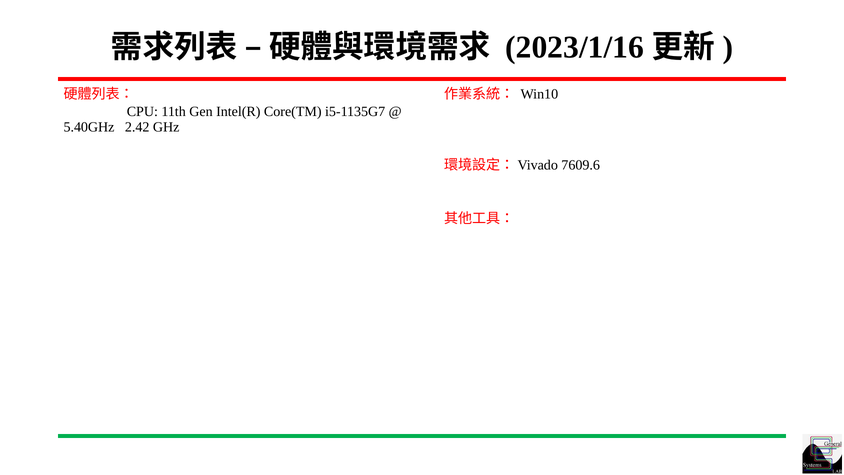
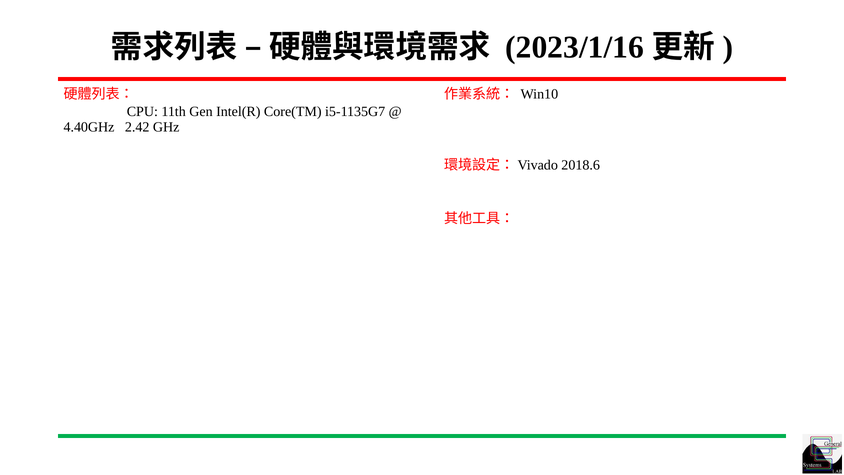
5.40GHz: 5.40GHz -> 4.40GHz (89, 127)
7609.6: 7609.6 -> 2018.6 (581, 165)
